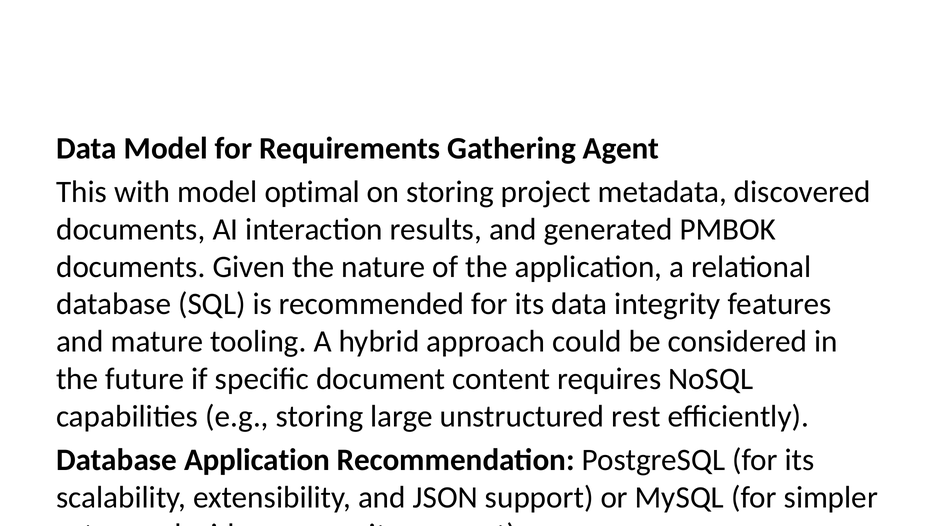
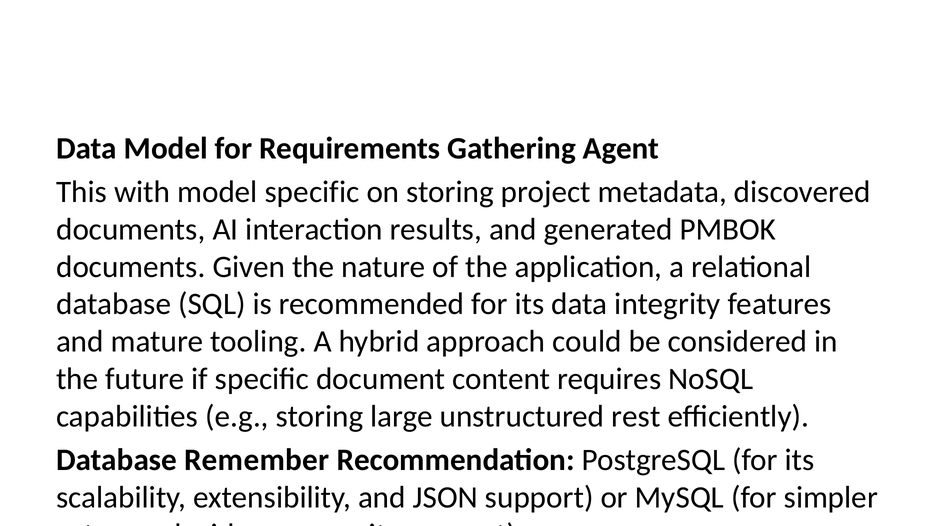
model optimal: optimal -> specific (312, 192)
Database Application: Application -> Remember (257, 460)
